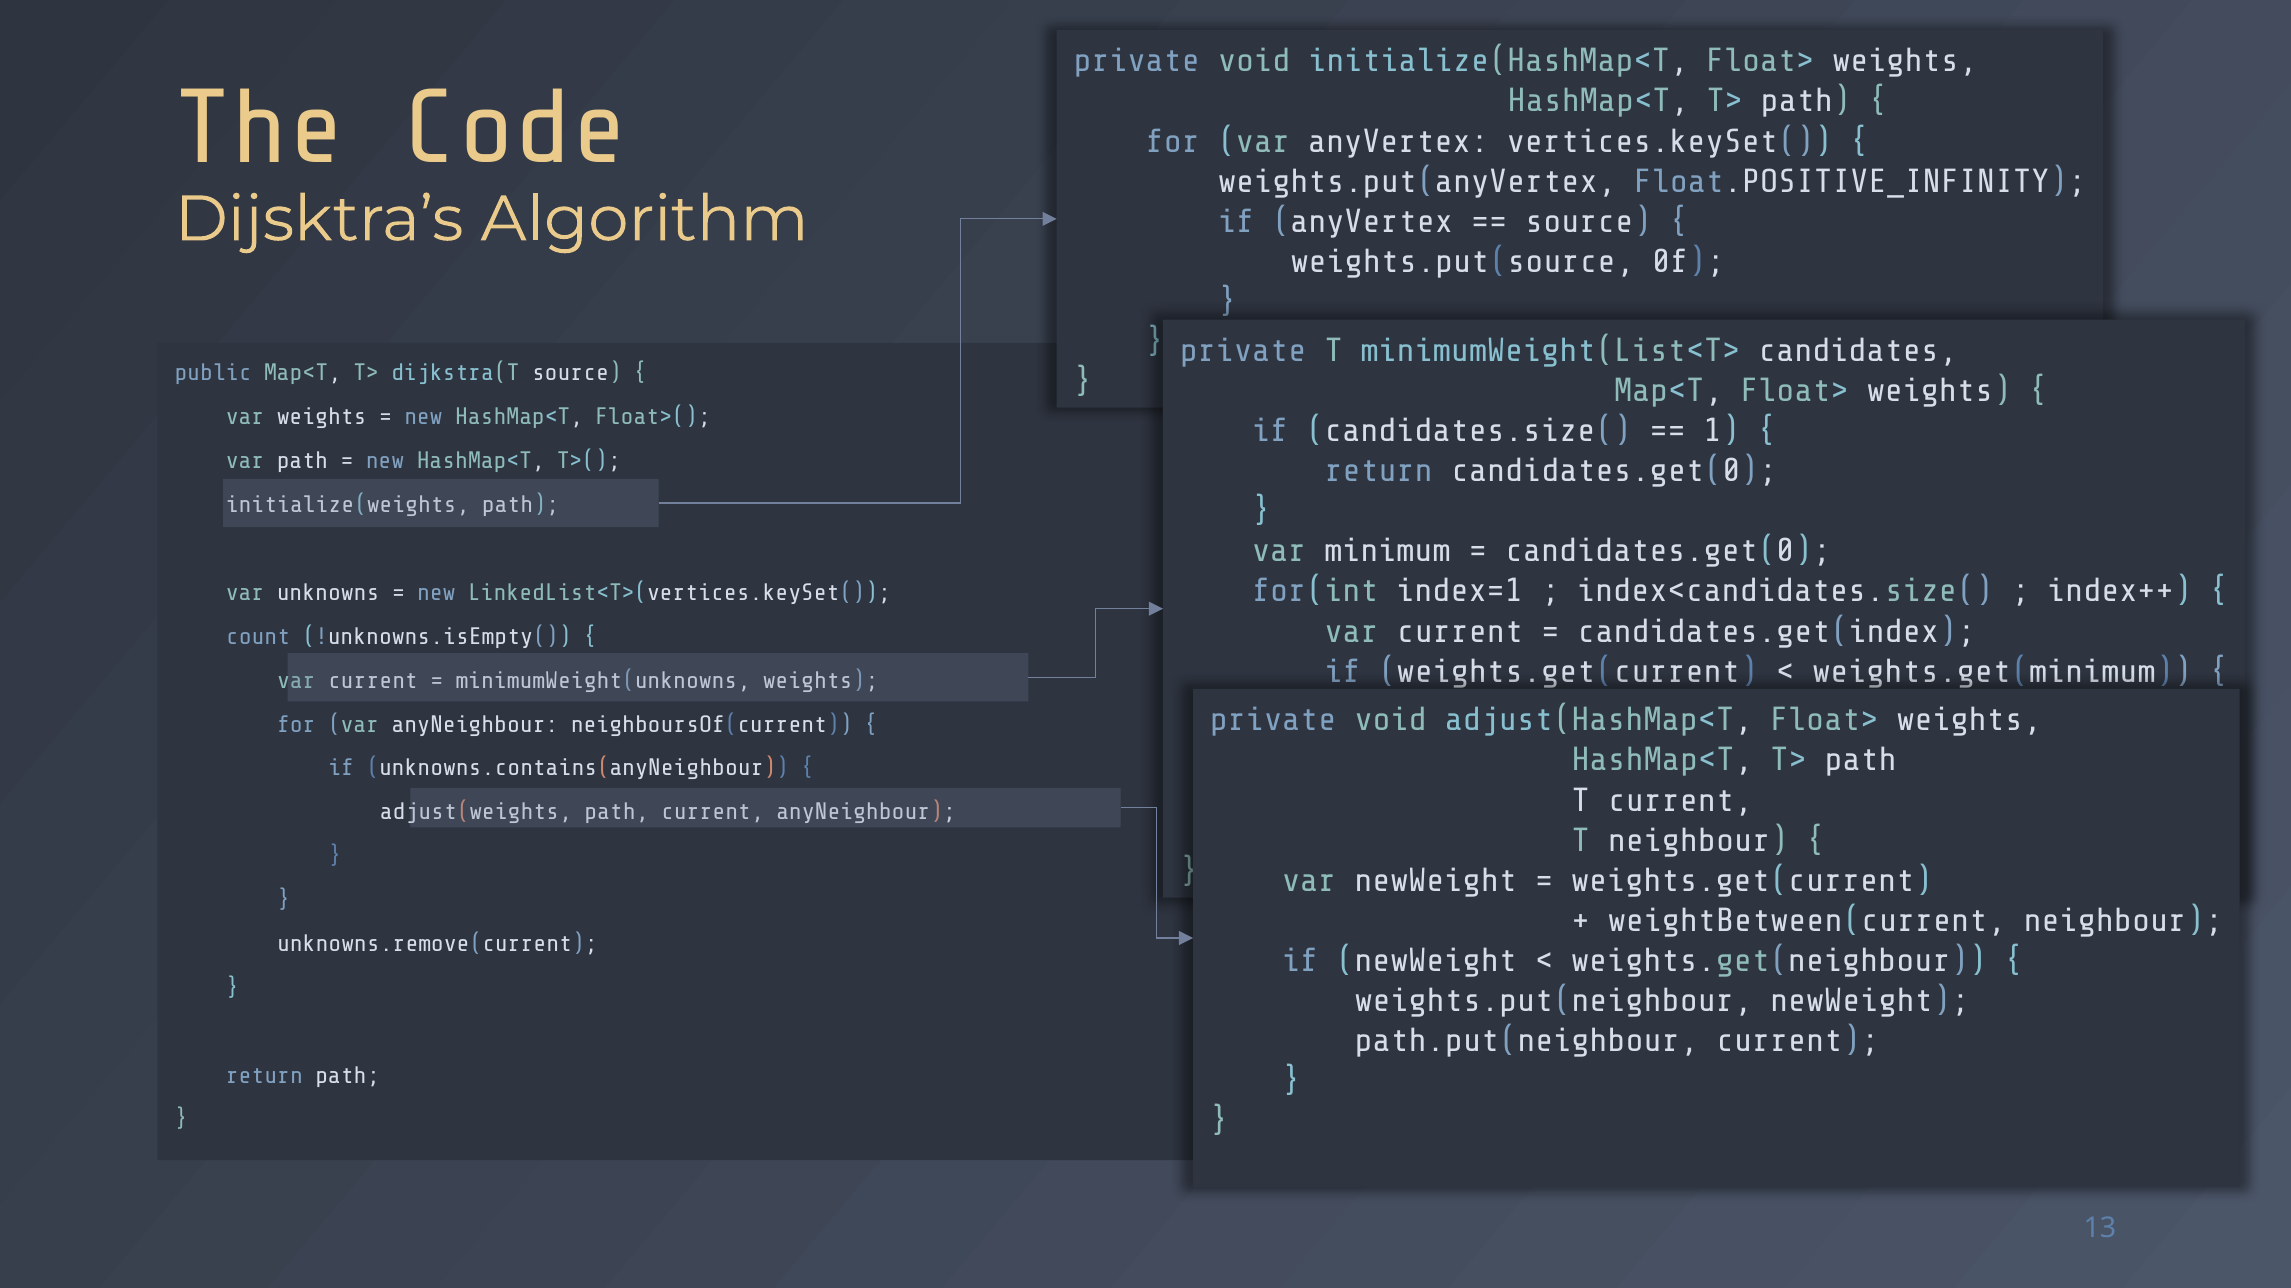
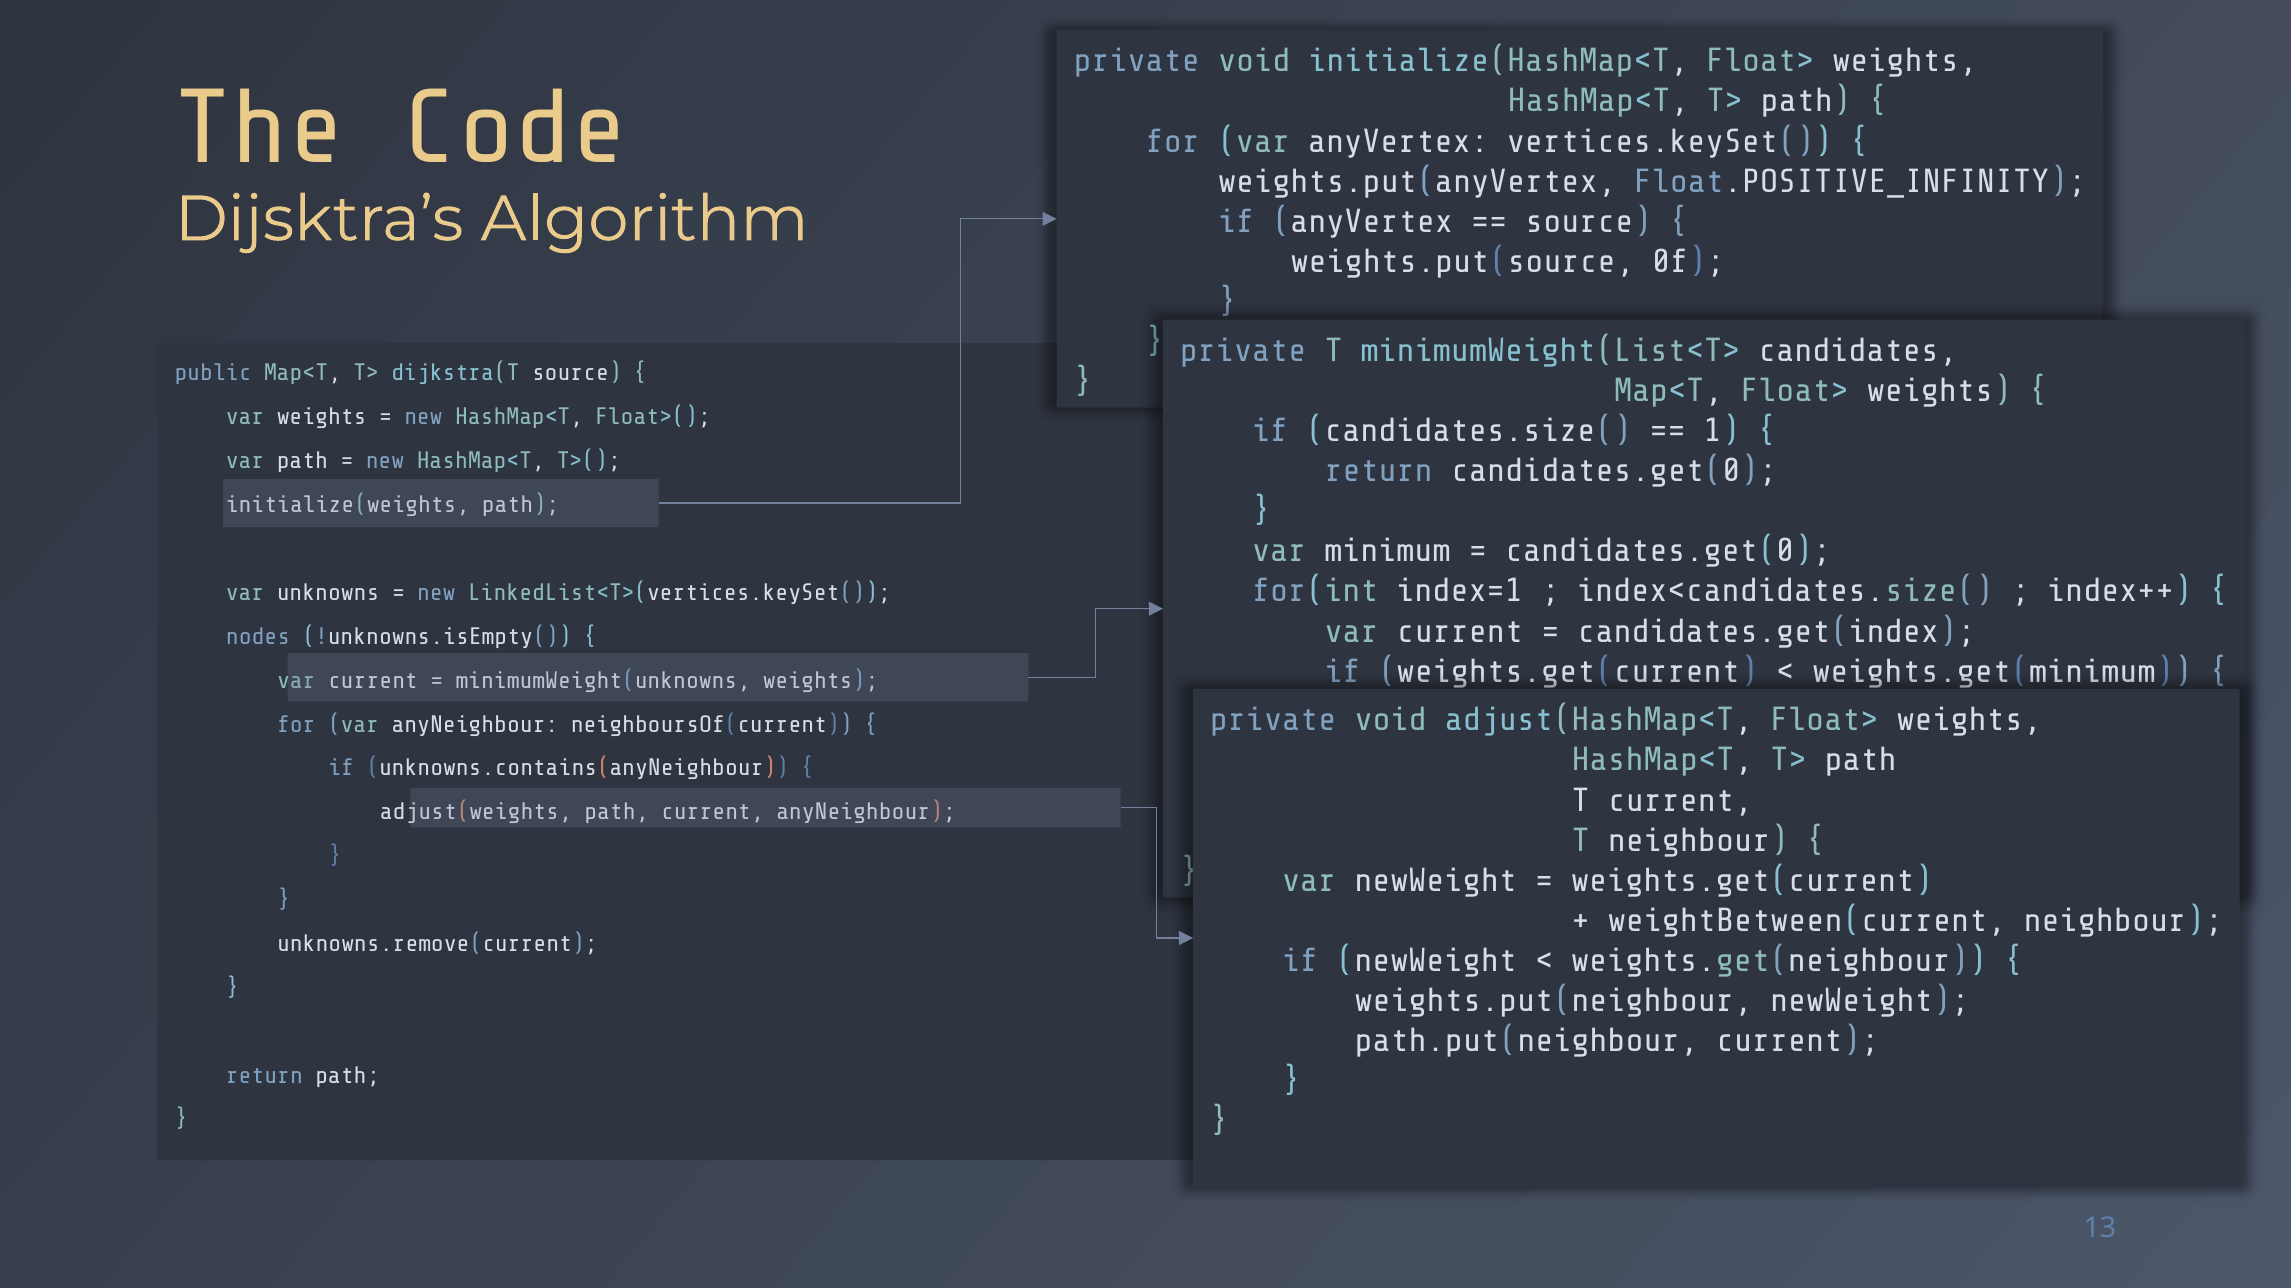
count: count -> nodes (258, 637)
